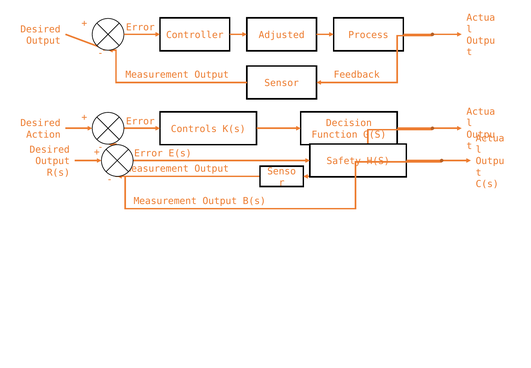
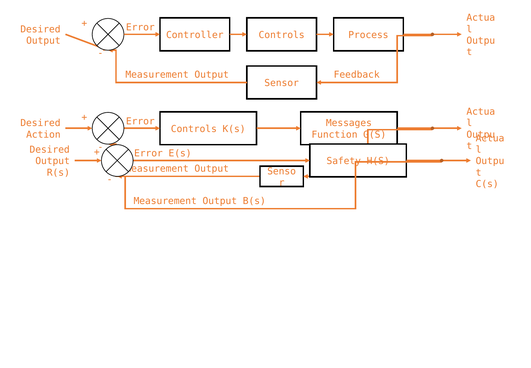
Controller Adjusted: Adjusted -> Controls (282, 35)
Decision: Decision -> Messages (349, 123)
